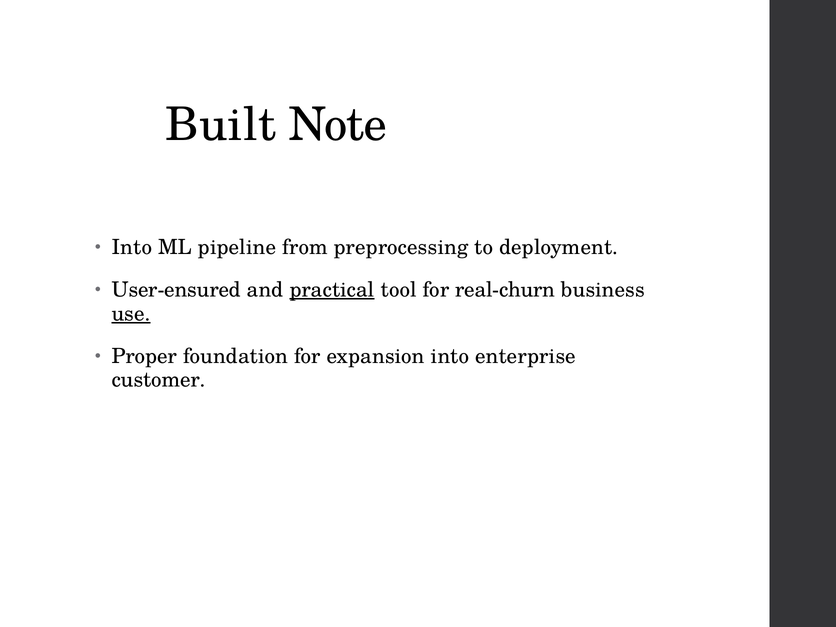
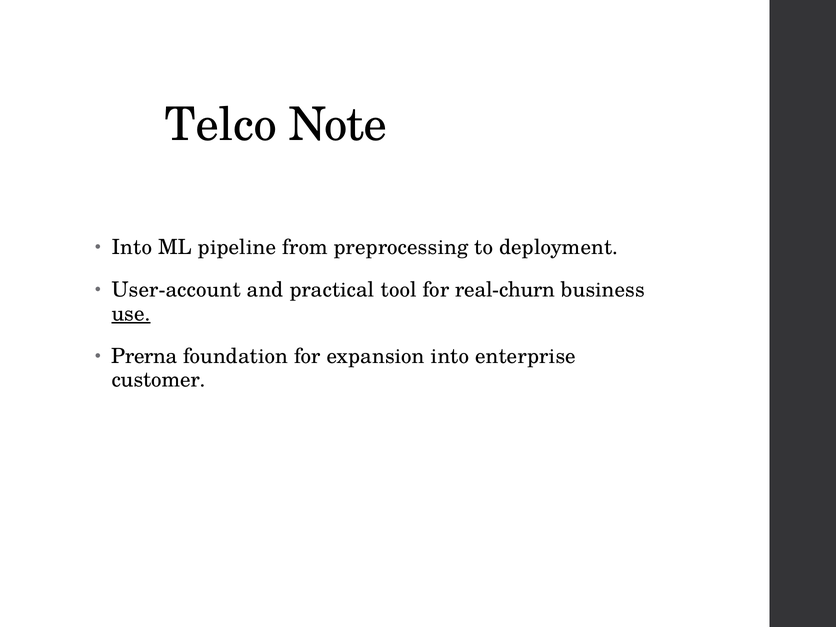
Built: Built -> Telco (221, 125)
User-ensured: User-ensured -> User-account (176, 290)
practical underline: present -> none (332, 290)
Proper: Proper -> Prerna (144, 356)
